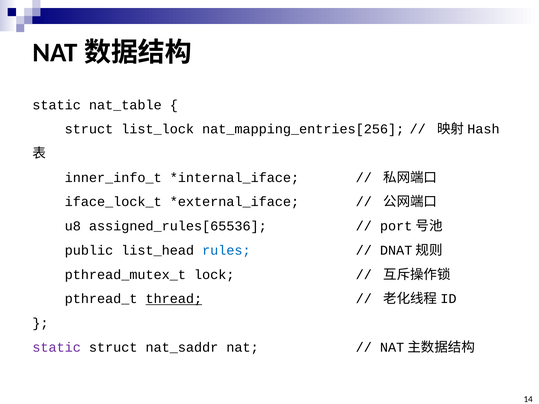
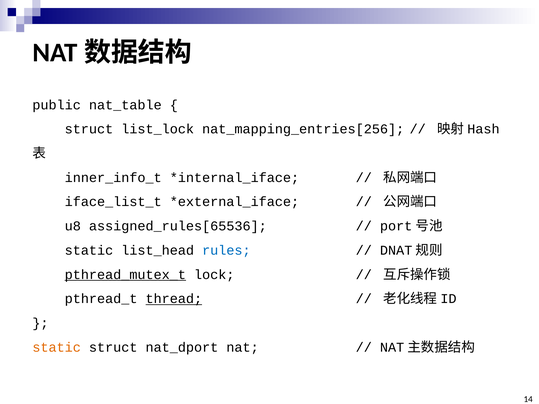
static: static -> public (57, 105)
iface_lock_t: iface_lock_t -> iface_list_t (113, 202)
public: public -> static (89, 251)
pthread_mutex_t underline: none -> present (125, 275)
static colour: purple -> orange (57, 348)
nat_saddr: nat_saddr -> nat_dport (182, 348)
